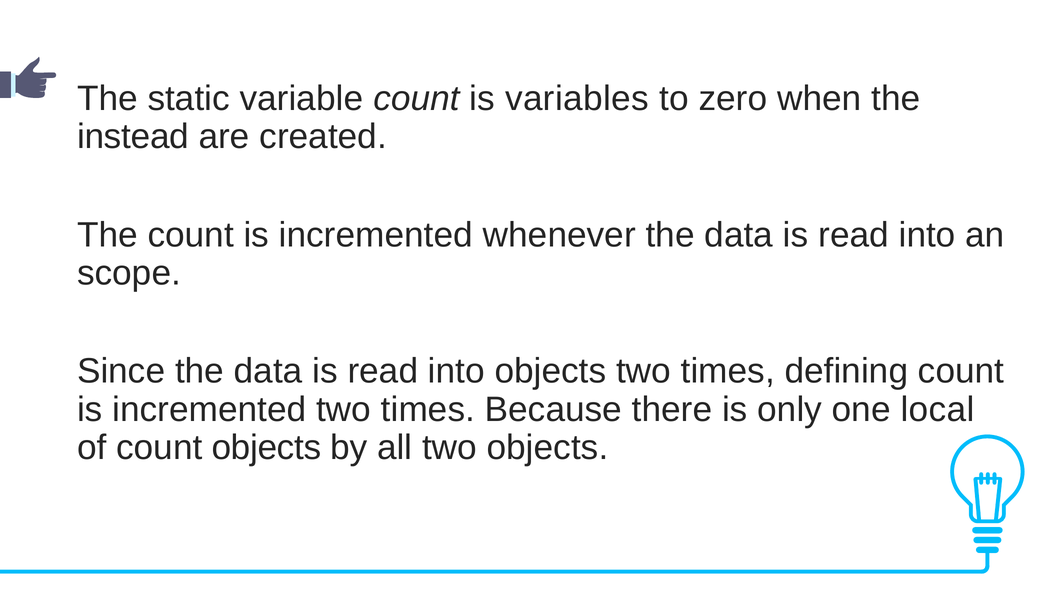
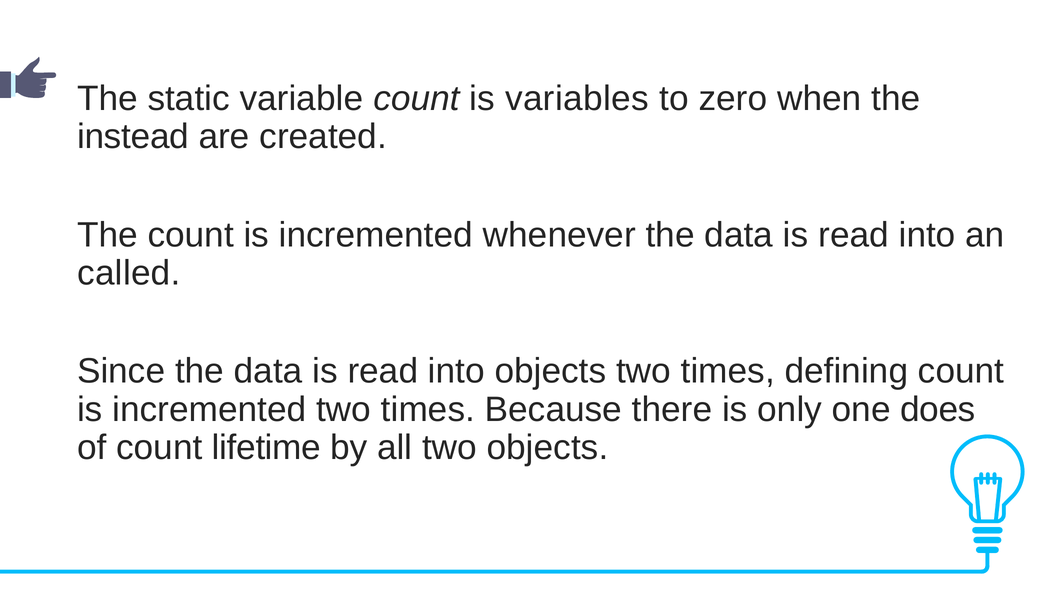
scope: scope -> called (129, 273)
local: local -> does (938, 410)
count objects: objects -> lifetime (267, 448)
